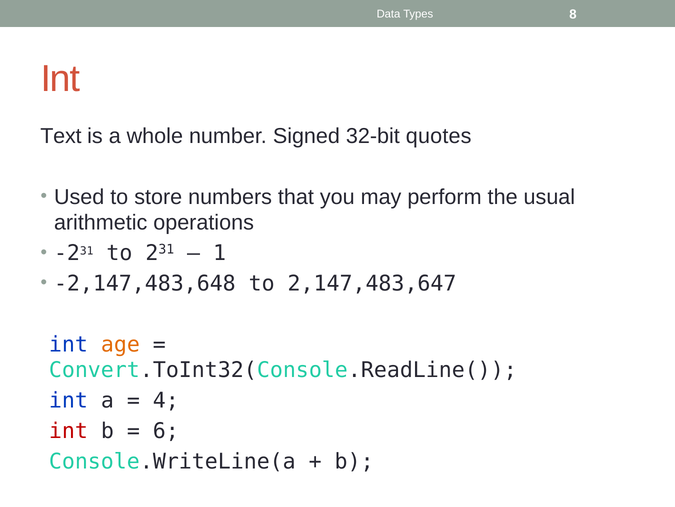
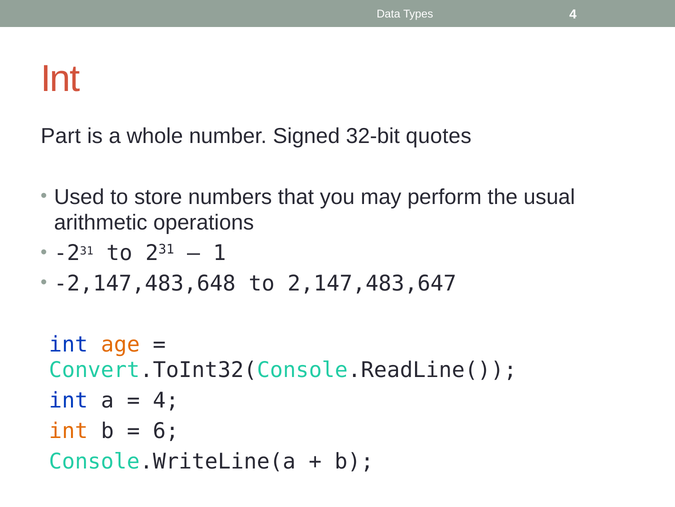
Types 8: 8 -> 4 (573, 14)
Text: Text -> Part (61, 136)
int colour: red -> orange (68, 430)
